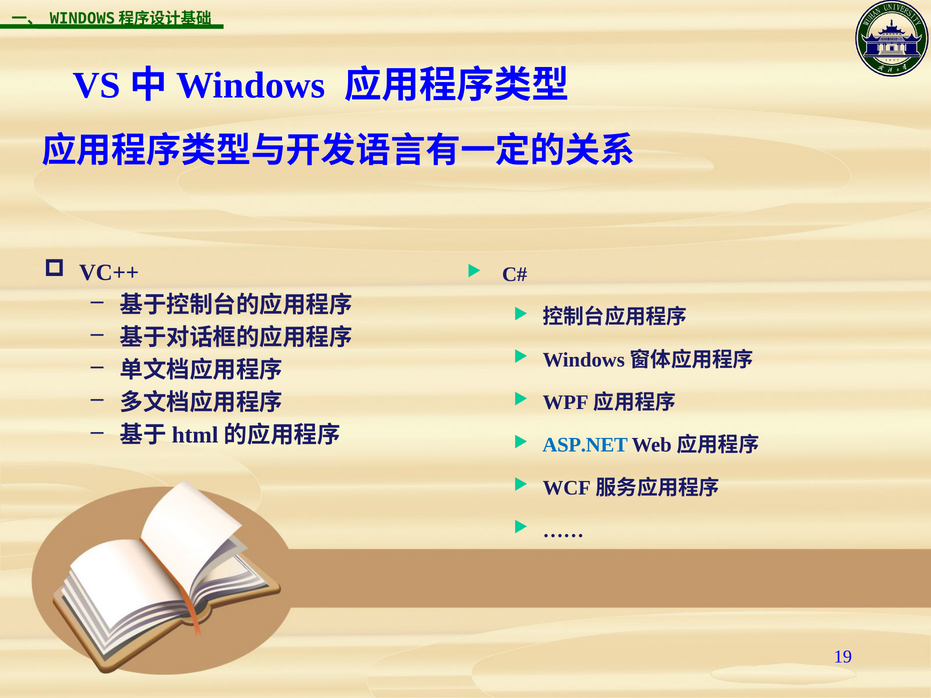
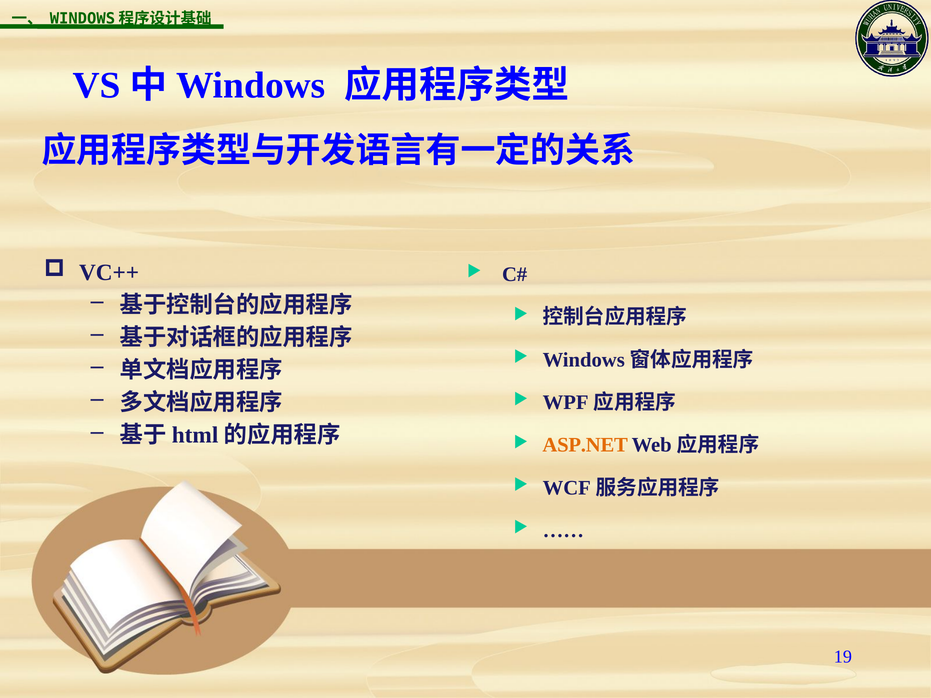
ASP.NET colour: blue -> orange (585, 445)
